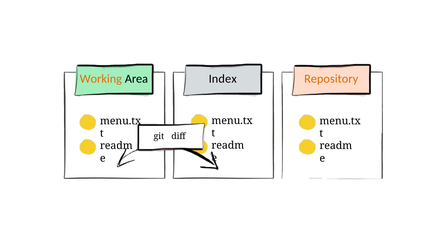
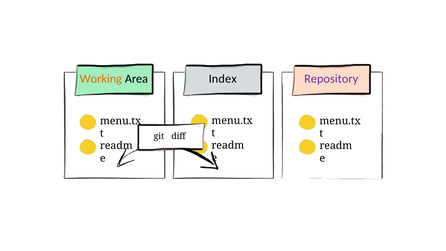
Repository colour: orange -> purple (331, 79)
